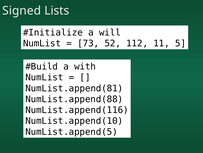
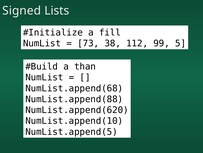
will: will -> fill (110, 32)
52: 52 -> 38 (113, 43)
11: 11 -> 99 (162, 43)
with: with -> than (85, 66)
NumList.append(81: NumList.append(81 -> NumList.append(68 (74, 88)
NumList.append(116: NumList.append(116 -> NumList.append(620 (77, 110)
